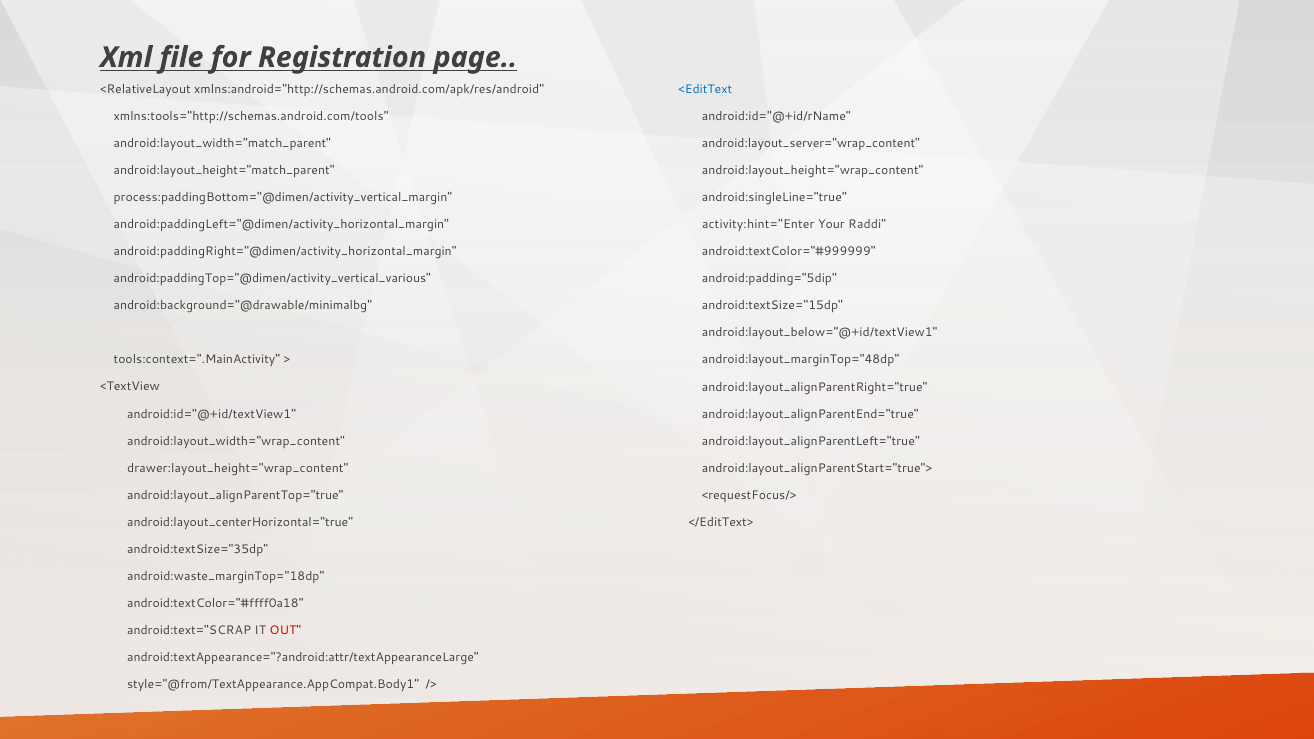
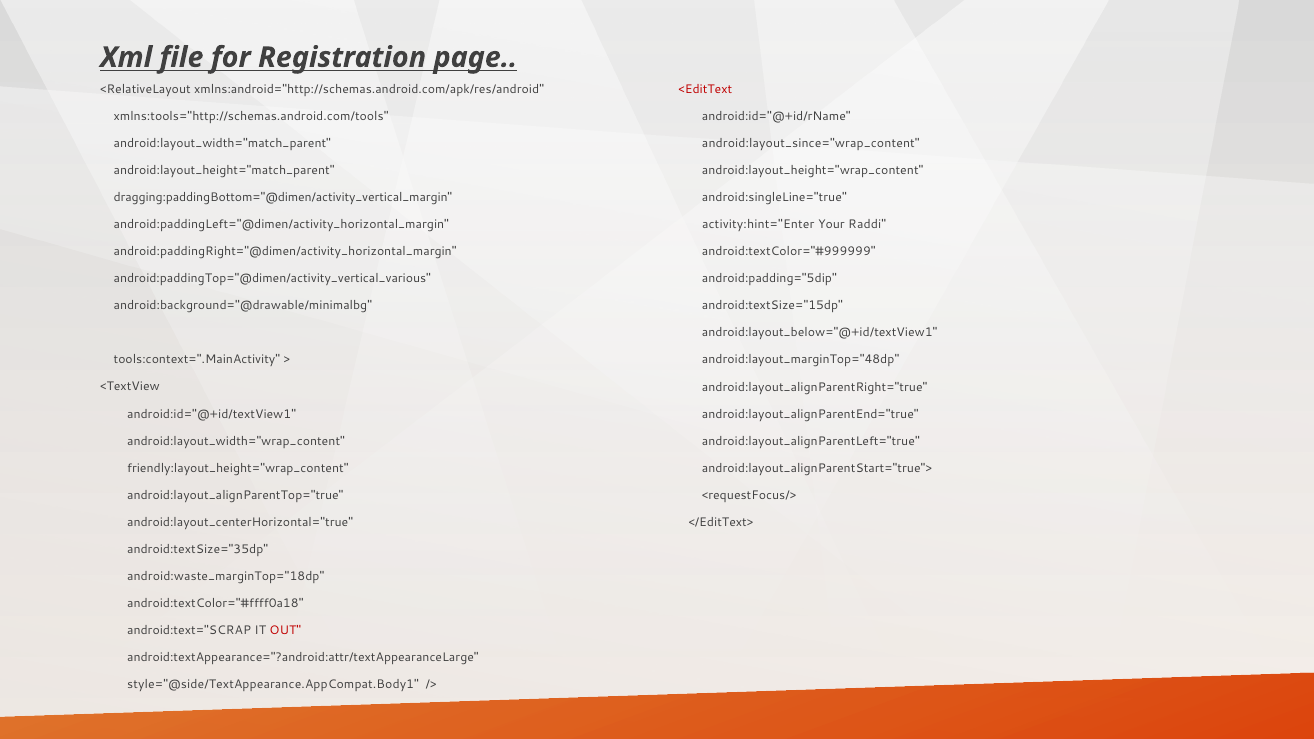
<EditText colour: blue -> red (705, 90)
android:layout_server="wrap_content: android:layout_server="wrap_content -> android:layout_since="wrap_content (811, 144)
process:paddingBottom="@dimen/activity_vertical_margin: process:paddingBottom="@dimen/activity_vertical_margin -> dragging:paddingBottom="@dimen/activity_vertical_margin (283, 198)
drawer:layout_height="wrap_content: drawer:layout_height="wrap_content -> friendly:layout_height="wrap_content (238, 468)
style="@from/TextAppearance.AppCompat.Body1: style="@from/TextAppearance.AppCompat.Body1 -> style="@side/TextAppearance.AppCompat.Body1 (273, 684)
